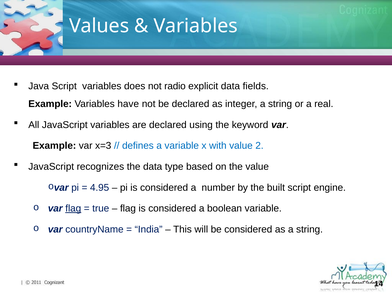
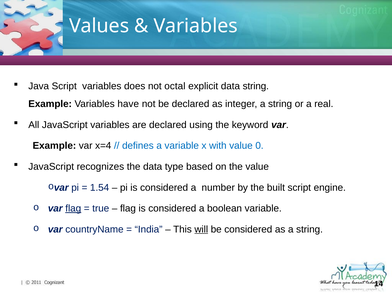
radio: radio -> octal (175, 86)
data fields: fields -> string (256, 86)
x=3: x=3 -> x=4 (103, 146)
2: 2 -> 0 (259, 146)
4.95: 4.95 -> 1.54 (100, 188)
will underline: none -> present (201, 229)
